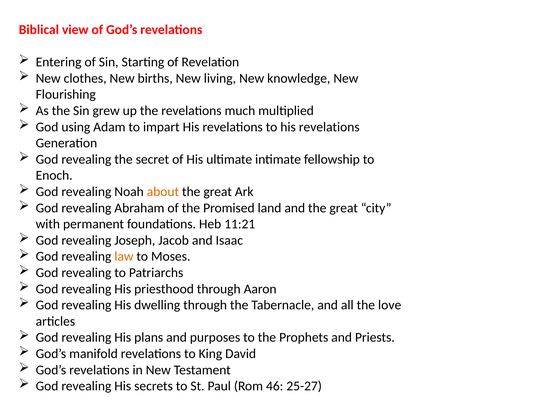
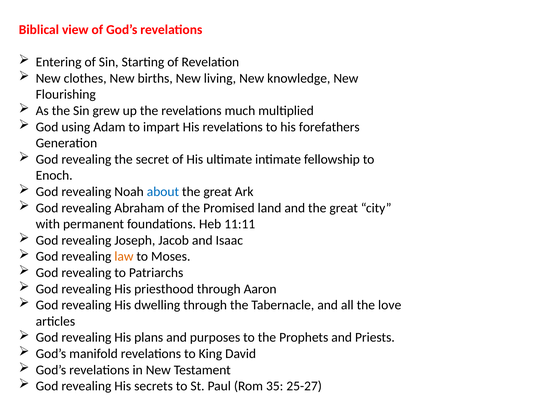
to his revelations: revelations -> forefathers (329, 127)
about colour: orange -> blue (163, 192)
11:21: 11:21 -> 11:11 (240, 224)
46: 46 -> 35 (275, 386)
